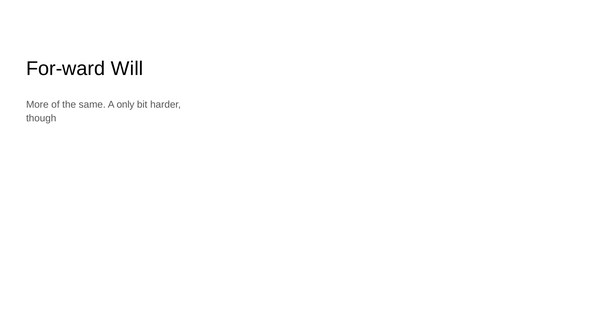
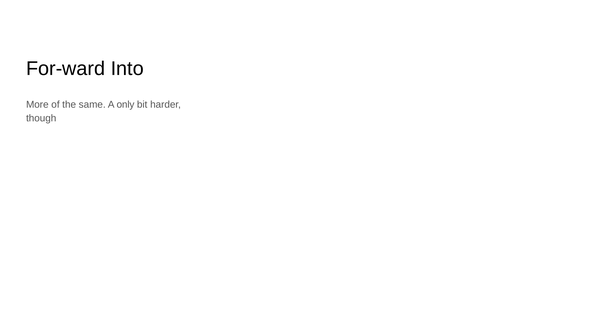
Will: Will -> Into (127, 69)
